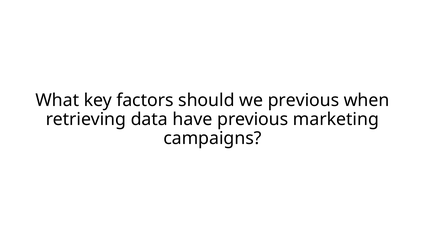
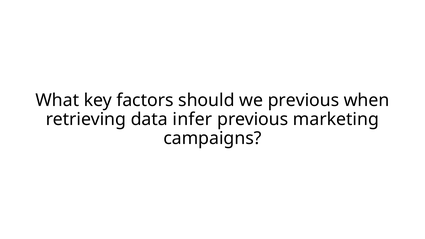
have: have -> infer (192, 119)
